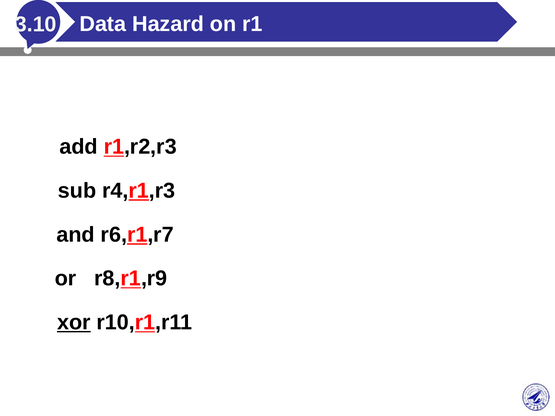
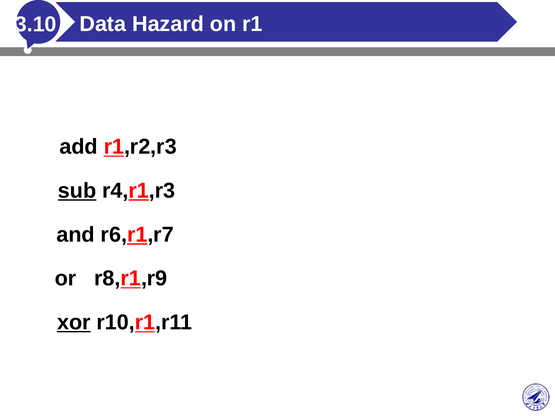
sub underline: none -> present (77, 191)
